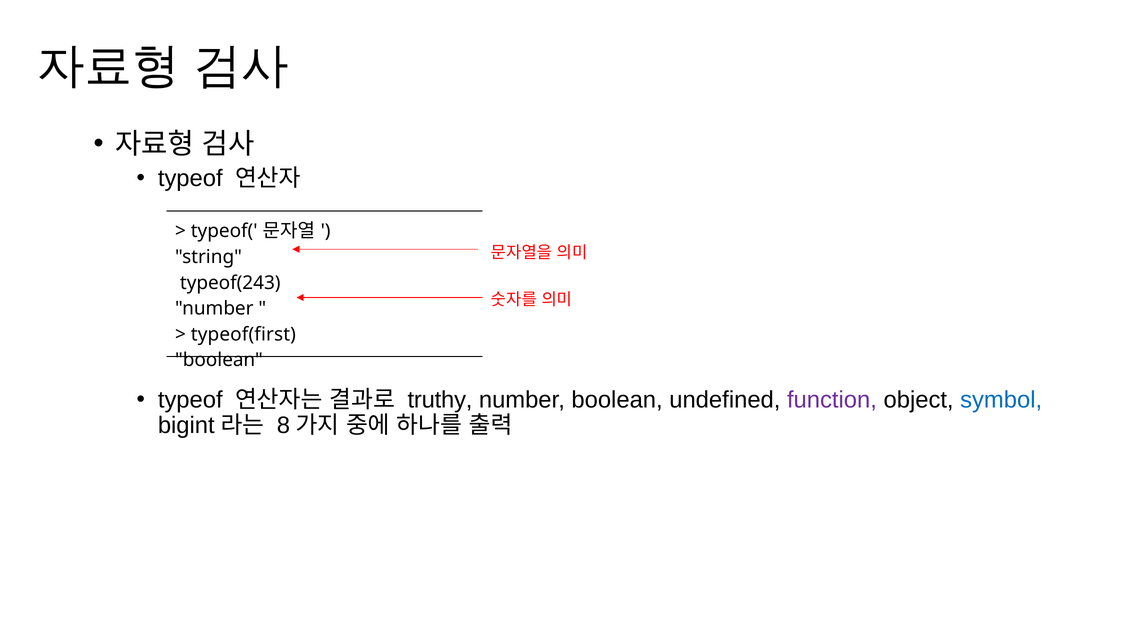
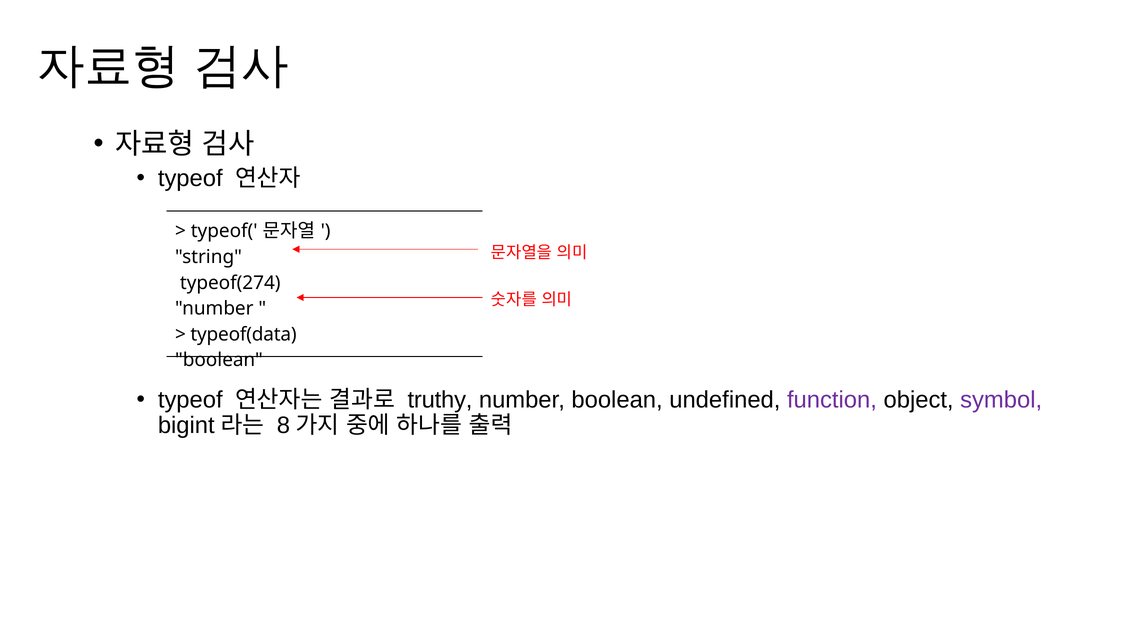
typeof(243: typeof(243 -> typeof(274 (230, 283)
typeof(first: typeof(first -> typeof(data (244, 334)
symbol colour: blue -> purple (1001, 400)
